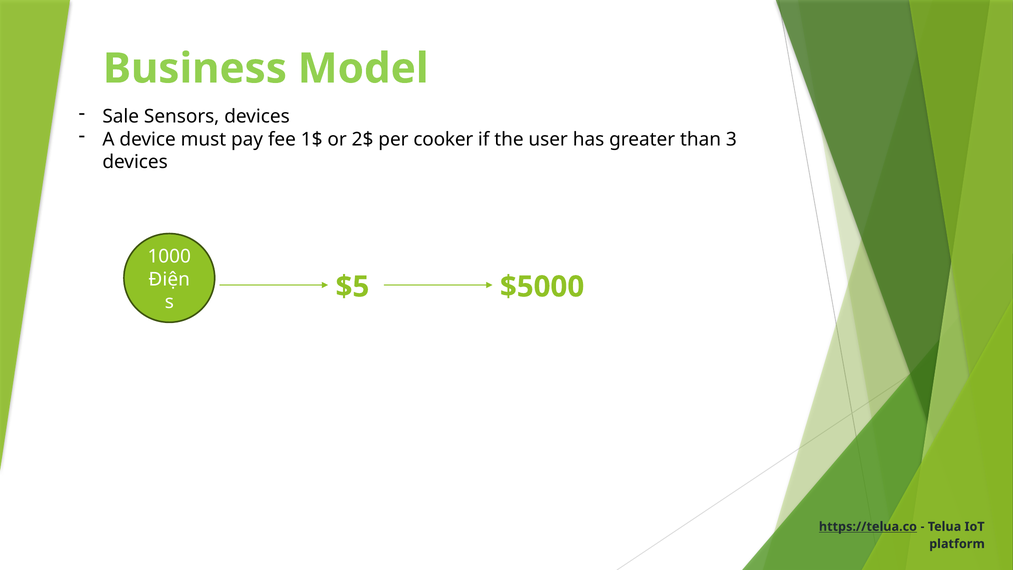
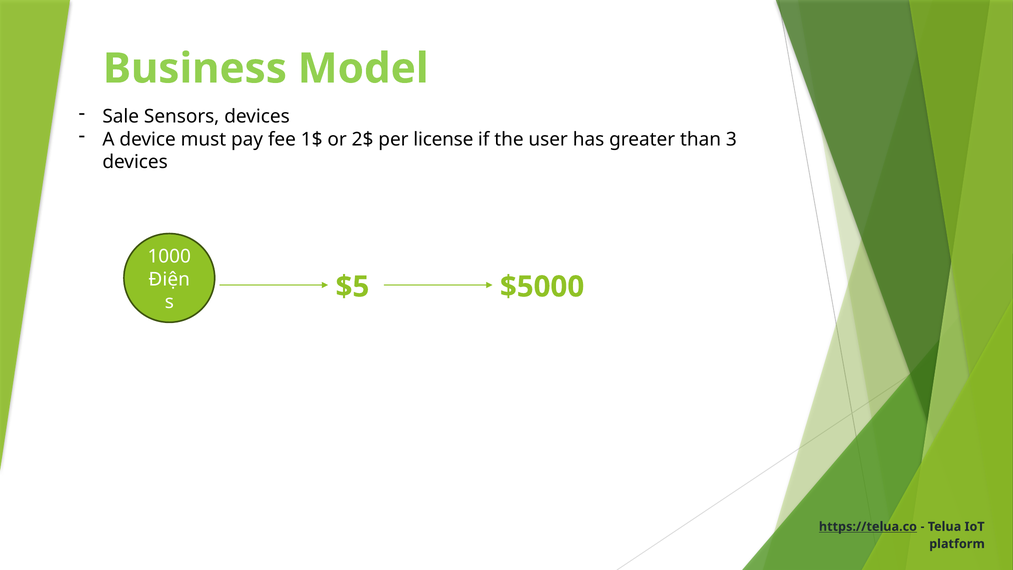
cooker: cooker -> license (443, 139)
